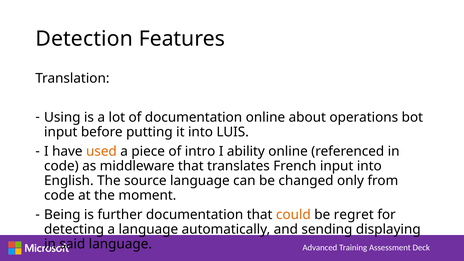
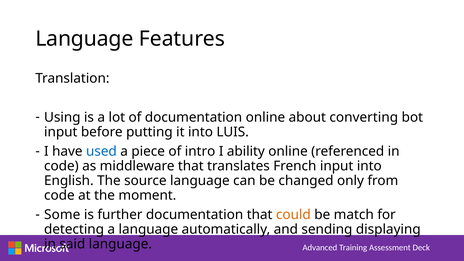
Detection: Detection -> Language (84, 39)
operations: operations -> converting (364, 117)
used colour: orange -> blue (101, 151)
Being: Being -> Some (62, 215)
regret: regret -> match (354, 215)
